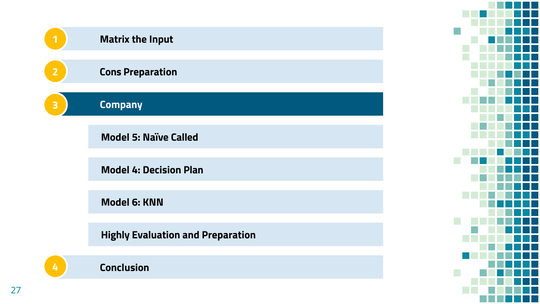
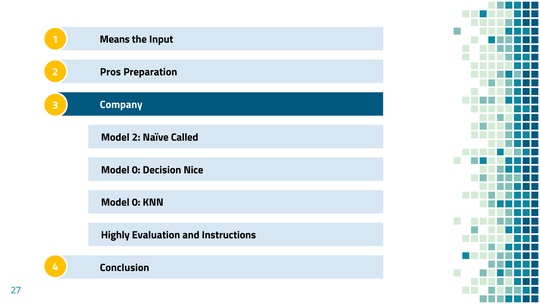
Matrix: Matrix -> Means (115, 39)
Cons: Cons -> Pros (110, 72)
Model 5: 5 -> 2 (136, 137)
4: 4 -> 0 (136, 170)
Plan: Plan -> Nice (193, 170)
6: 6 -> 0 (136, 202)
and Preparation: Preparation -> Instructions (229, 235)
